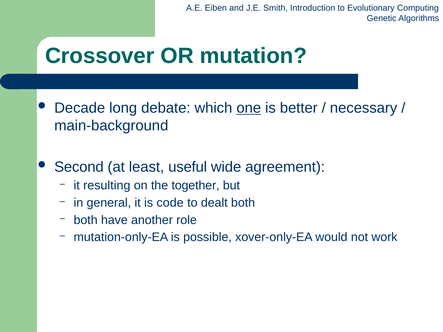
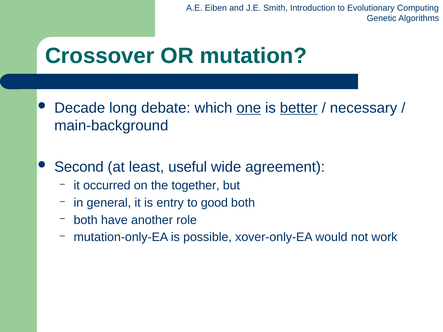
better underline: none -> present (299, 108)
resulting: resulting -> occurred (107, 186)
code: code -> entry (170, 203)
dealt: dealt -> good (214, 203)
